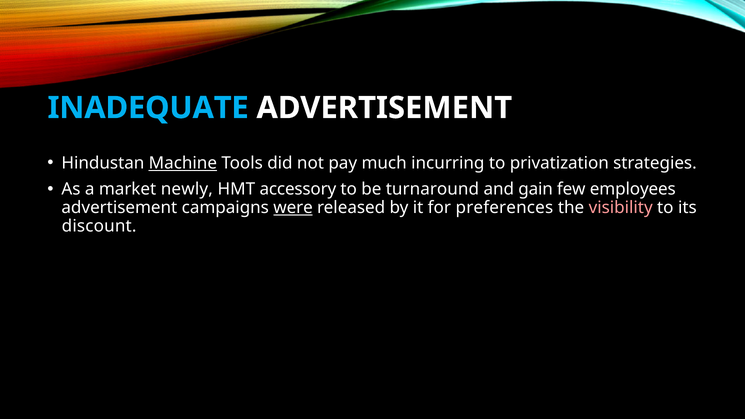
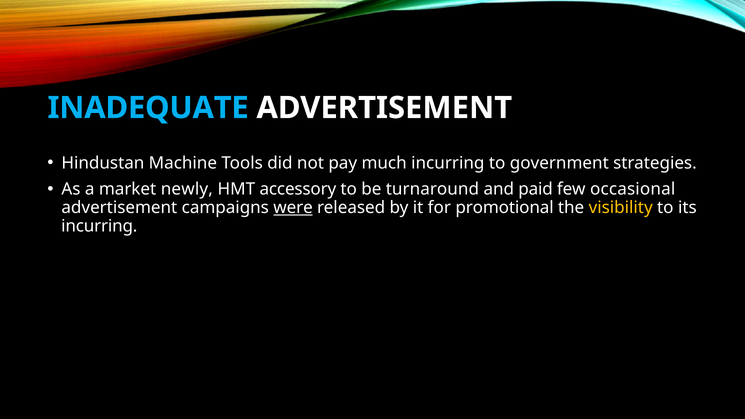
Machine underline: present -> none (183, 163)
privatization: privatization -> government (559, 163)
gain: gain -> paid (536, 189)
employees: employees -> occasional (633, 189)
preferences: preferences -> promotional (505, 208)
visibility colour: pink -> yellow (621, 208)
discount: discount -> incurring (99, 226)
